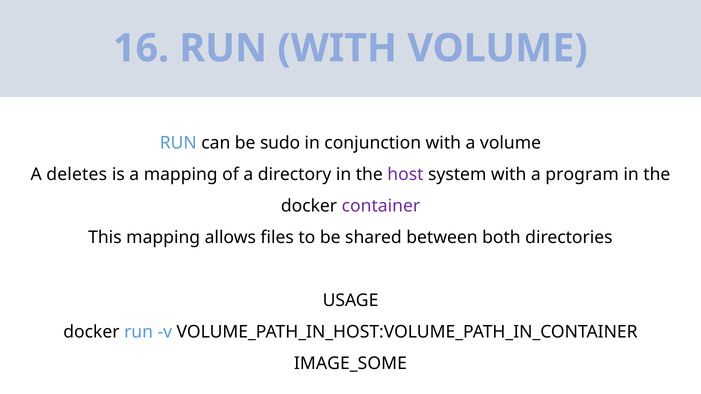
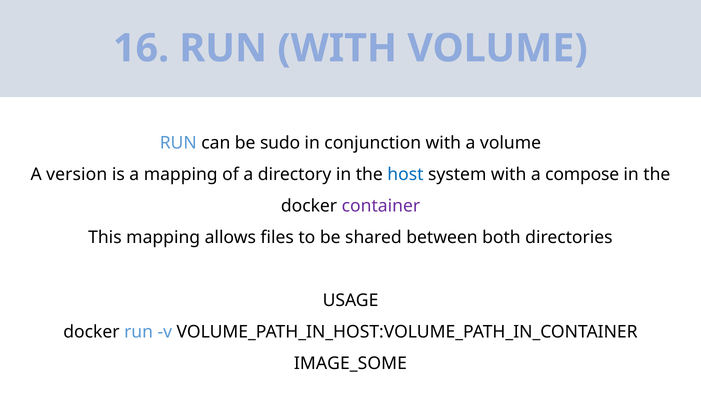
deletes: deletes -> version (77, 175)
host colour: purple -> blue (405, 175)
program: program -> compose (582, 175)
